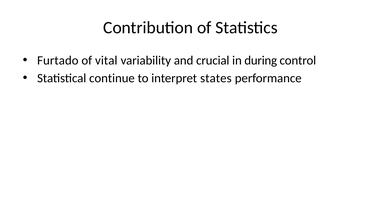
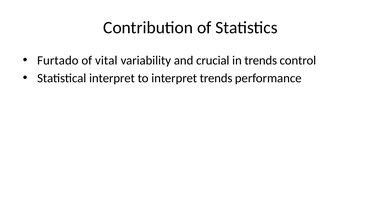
in during: during -> trends (261, 60)
Statistical continue: continue -> interpret (112, 78)
interpret states: states -> trends (216, 78)
